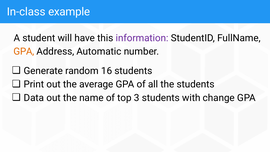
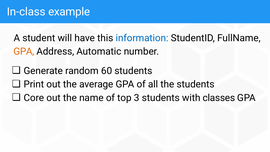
information colour: purple -> blue (142, 38)
16: 16 -> 60 (107, 71)
Data: Data -> Core (34, 98)
change: change -> classes (219, 98)
